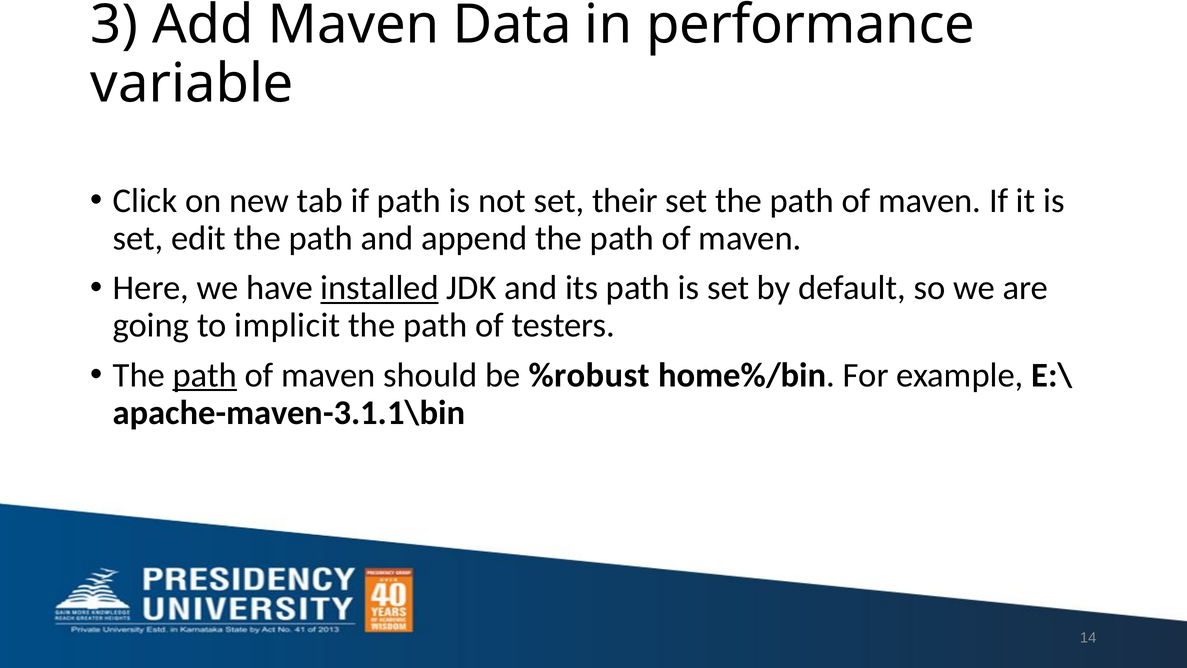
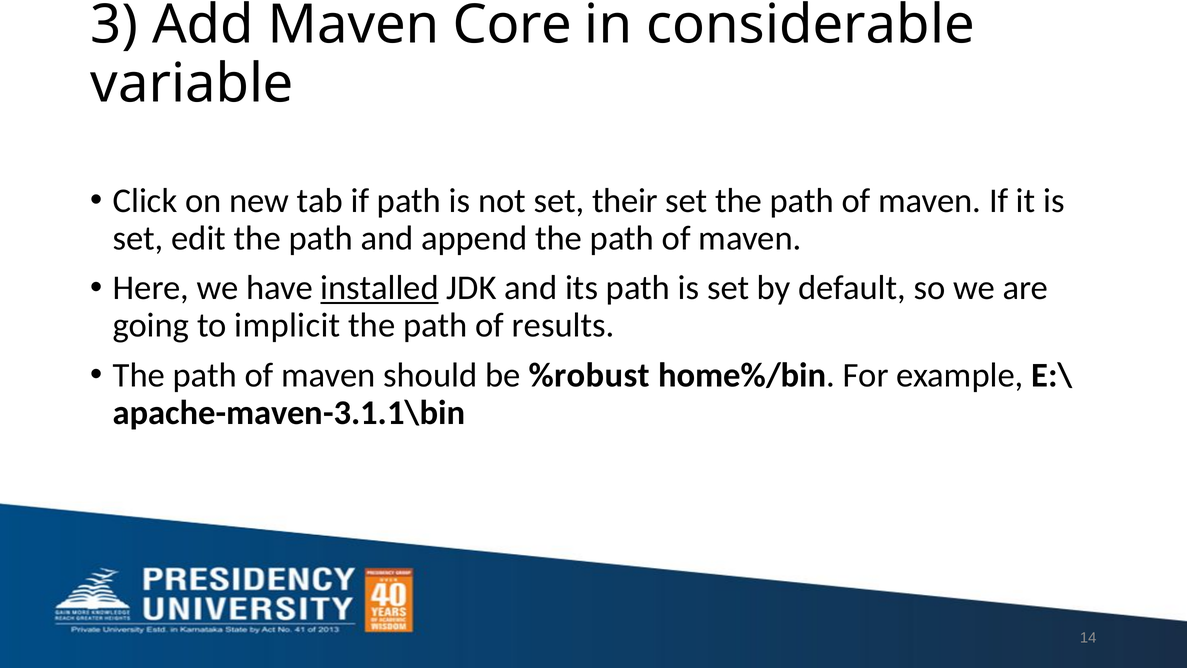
Data: Data -> Core (512, 25)
performance: performance -> considerable (810, 25)
testers: testers -> results (563, 325)
path underline: present -> none (205, 375)
